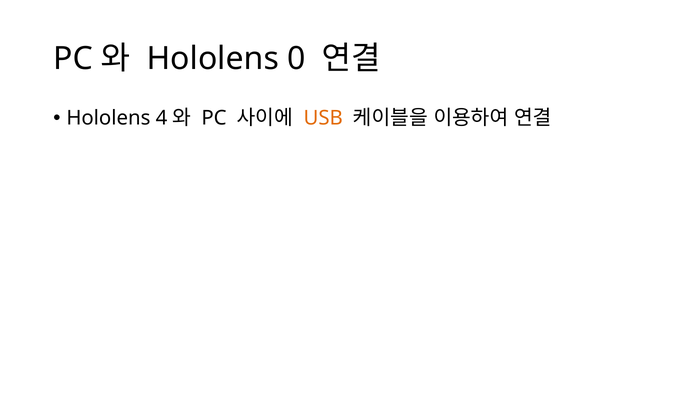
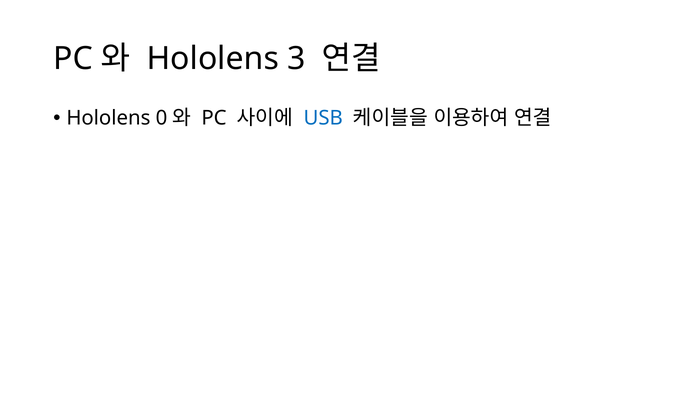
0: 0 -> 3 (296, 59)
4: 4 -> 0 (161, 118)
USB colour: orange -> blue (323, 118)
